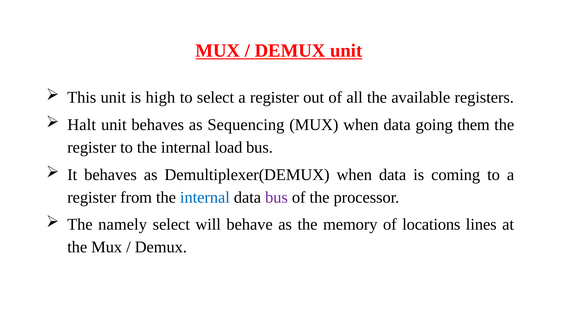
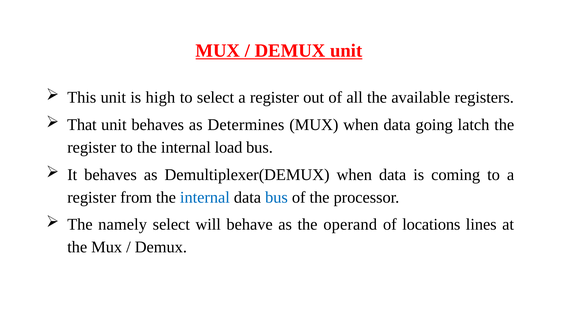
Halt: Halt -> That (82, 125)
Sequencing: Sequencing -> Determines (246, 125)
them: them -> latch (474, 125)
bus colour: purple -> blue (277, 197)
memory: memory -> operand (350, 224)
